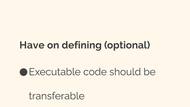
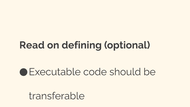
Have: Have -> Read (32, 45)
